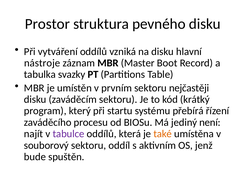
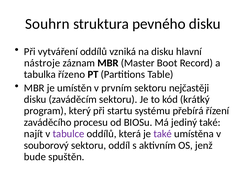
Prostor: Prostor -> Souhrn (47, 24)
svazky: svazky -> řízeno (72, 74)
jediný není: není -> také (210, 122)
také colour: orange -> purple (163, 133)
